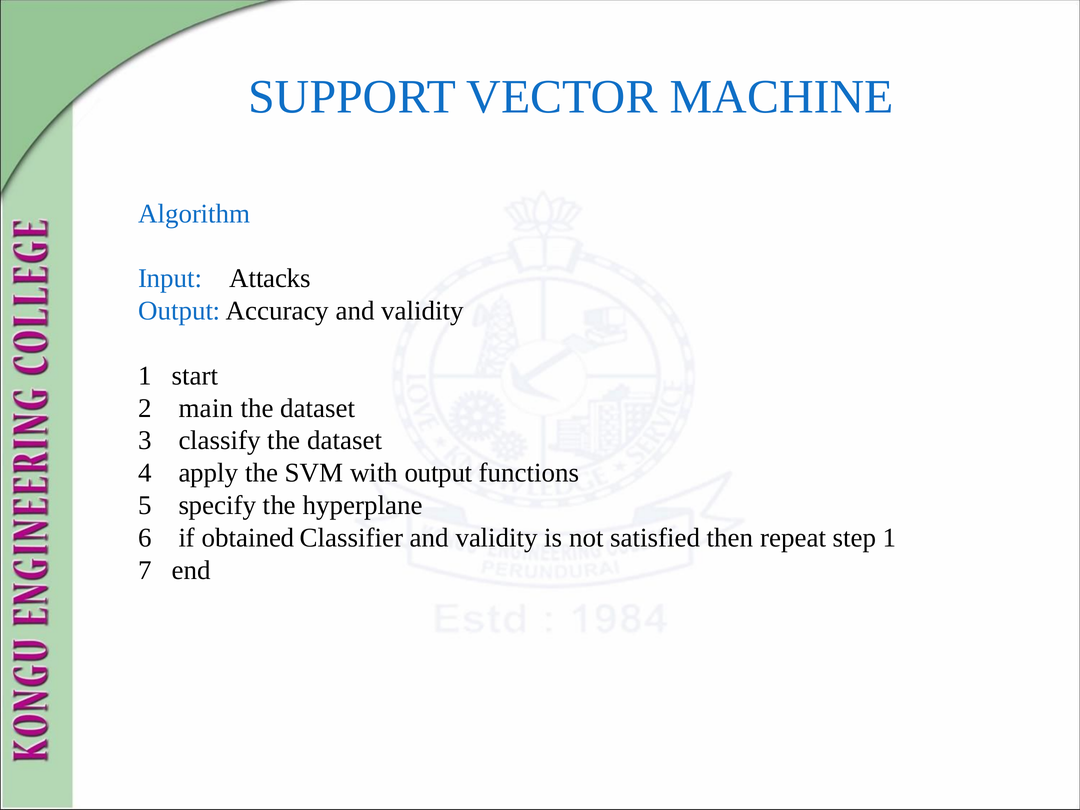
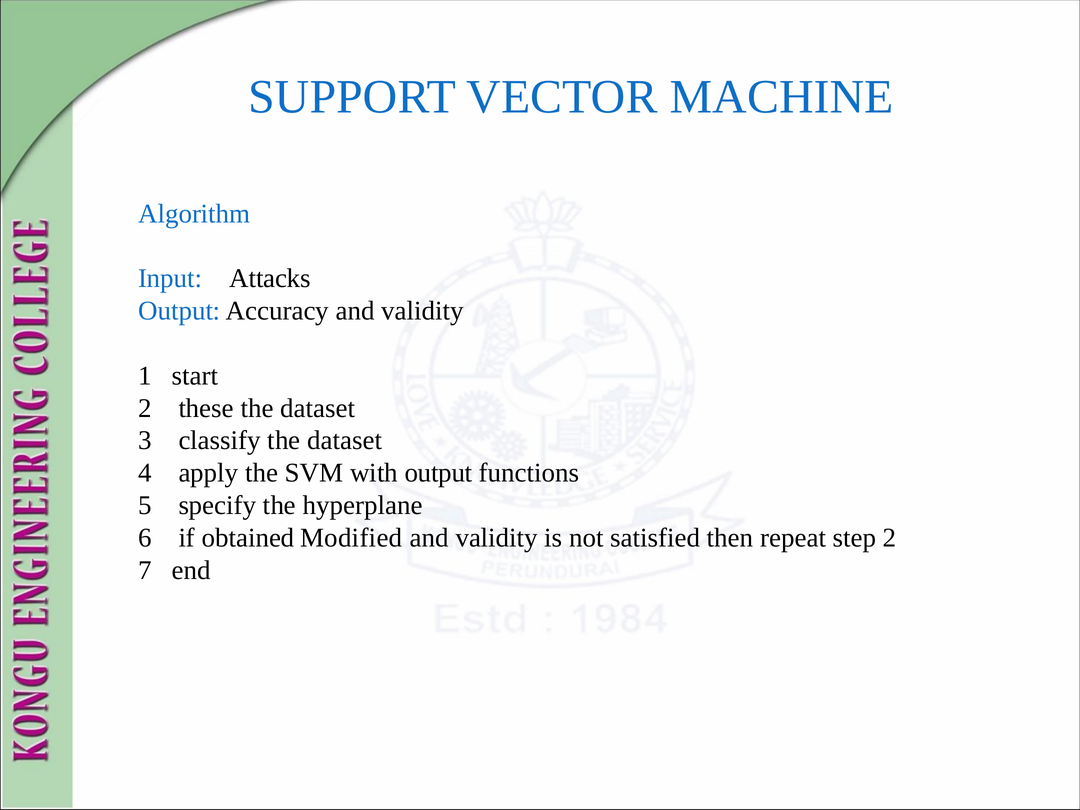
main: main -> these (206, 408)
Classifier: Classifier -> Modified (351, 538)
step 1: 1 -> 2 (890, 538)
